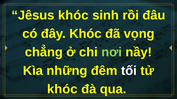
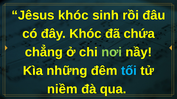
vọng: vọng -> chứa (139, 34)
tối colour: white -> light blue (129, 71)
khóc: khóc -> niềm (62, 90)
